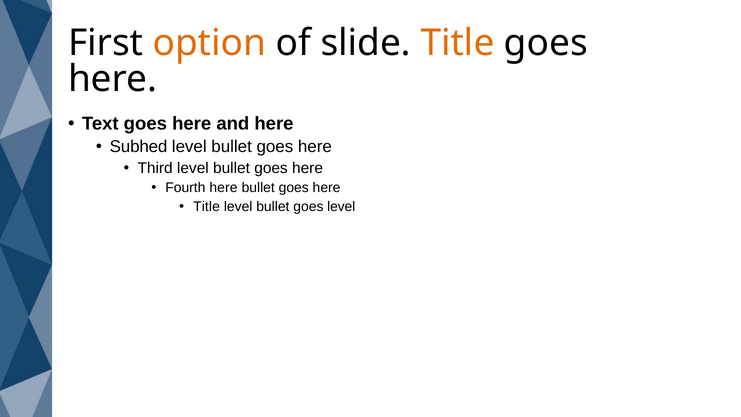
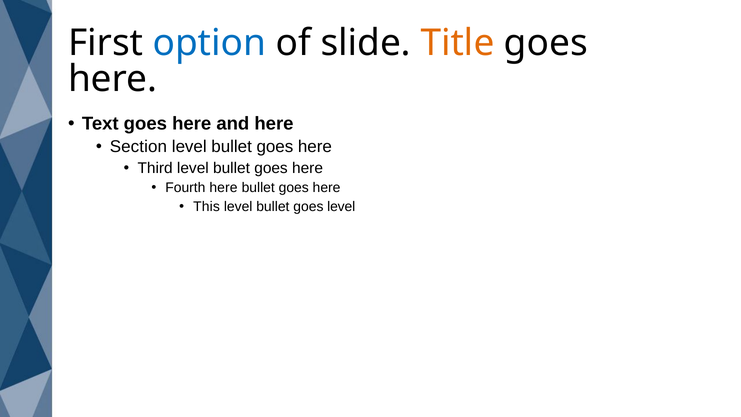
option colour: orange -> blue (209, 43)
Subhed: Subhed -> Section (138, 147)
Title: Title -> This (207, 207)
